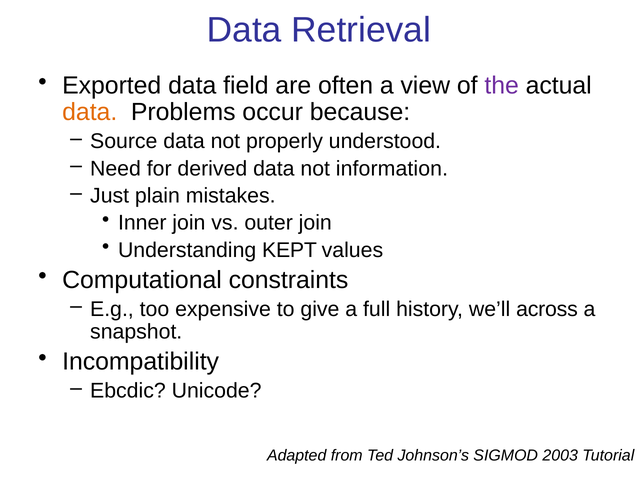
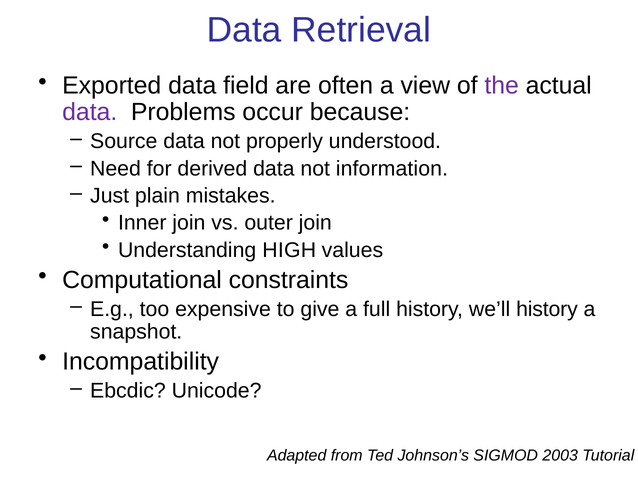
data colour: orange -> purple (90, 112)
KEPT: KEPT -> HIGH (289, 250)
we’ll across: across -> history (547, 309)
